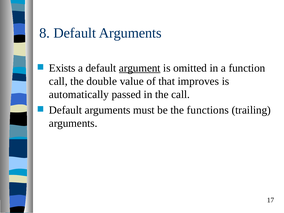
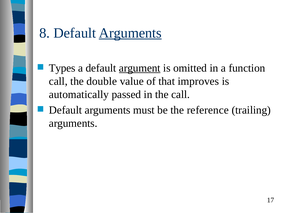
Arguments underline: none -> present (130, 33)
Exists: Exists -> Types (62, 68)
functions: functions -> reference (208, 110)
